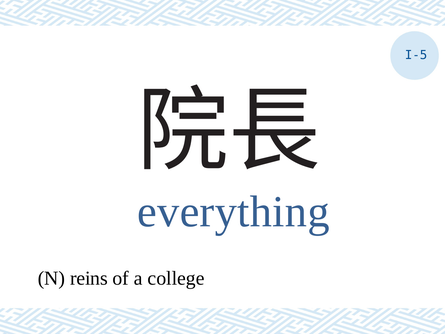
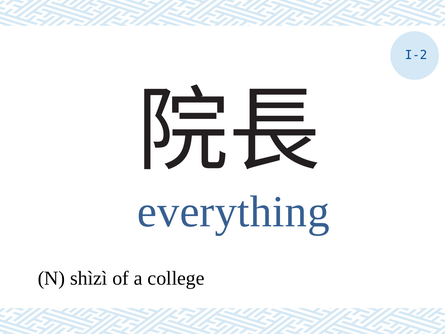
I-5: I-5 -> I-2 (416, 55)
reins: reins -> shìzì (89, 278)
